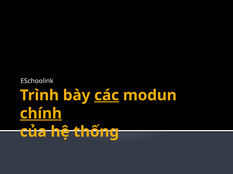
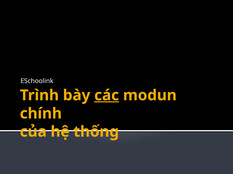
chính underline: present -> none (41, 114)
